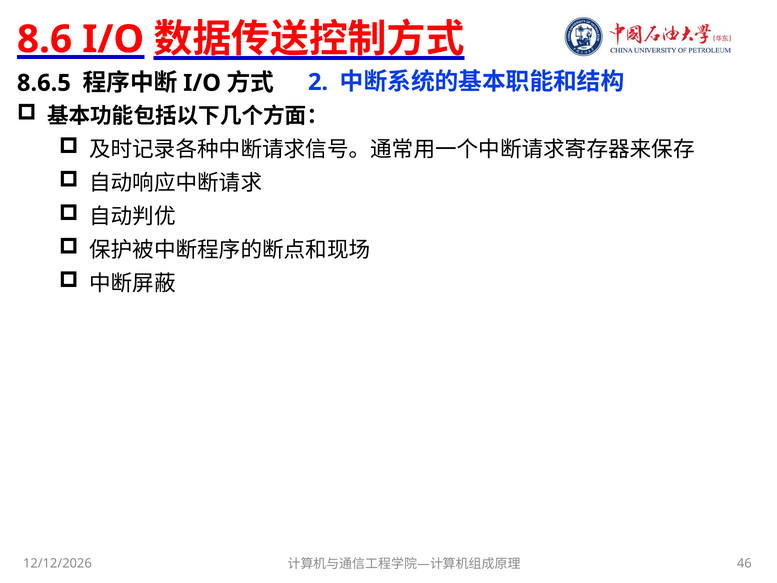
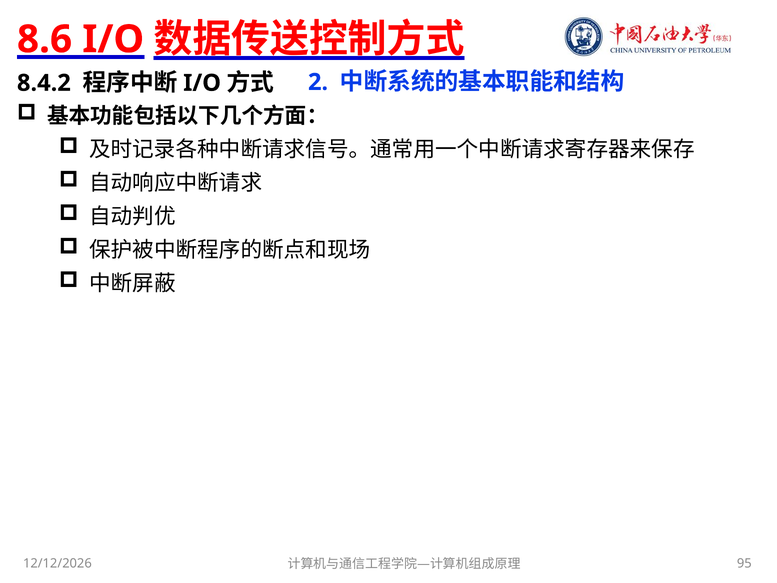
8.6.5: 8.6.5 -> 8.4.2 (44, 83)
46: 46 -> 95 (744, 563)
